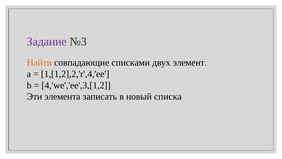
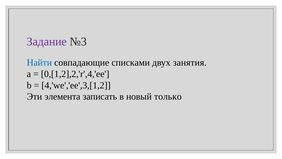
Найти colour: orange -> blue (39, 63)
элемент: элемент -> занятия (190, 63)
1,[1,2],2,'r',4,'ee: 1,[1,2],2,'r',4,'ee -> 0,[1,2],2,'r',4,'ee (75, 74)
списка: списка -> только (168, 96)
